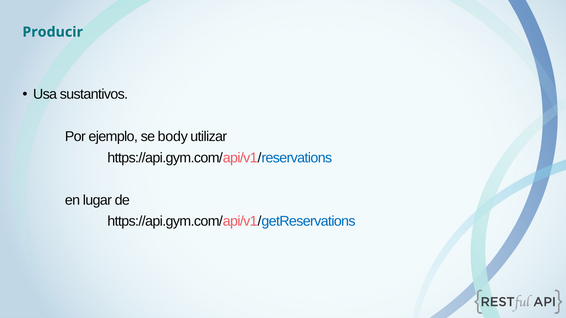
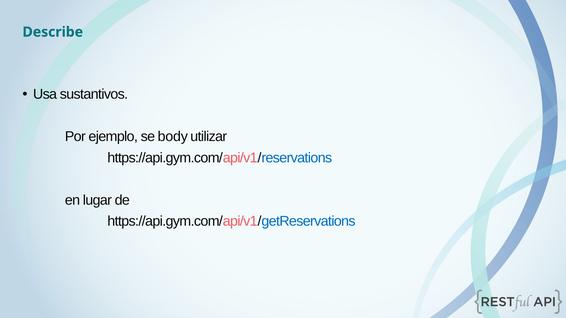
Producir: Producir -> Describe (53, 32)
